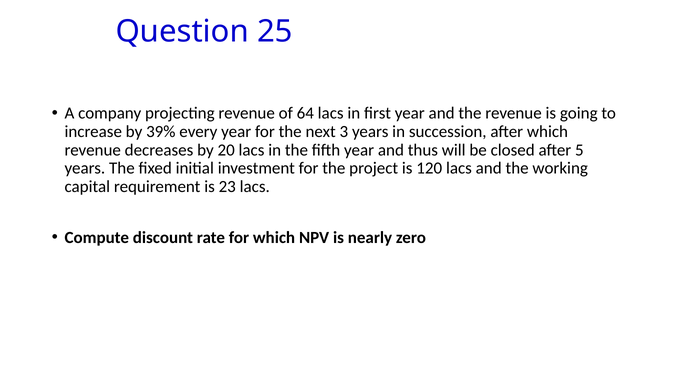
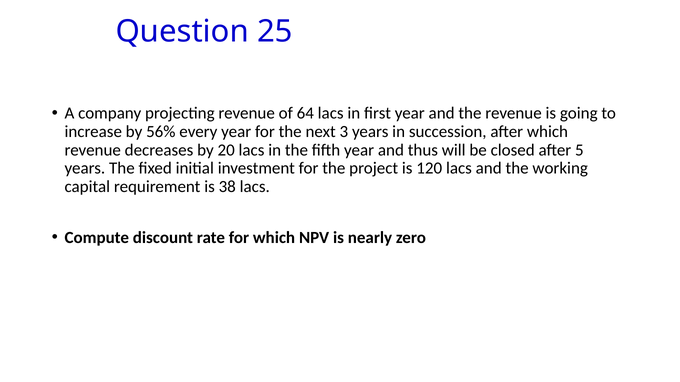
39%: 39% -> 56% (161, 132)
23: 23 -> 38 (227, 187)
